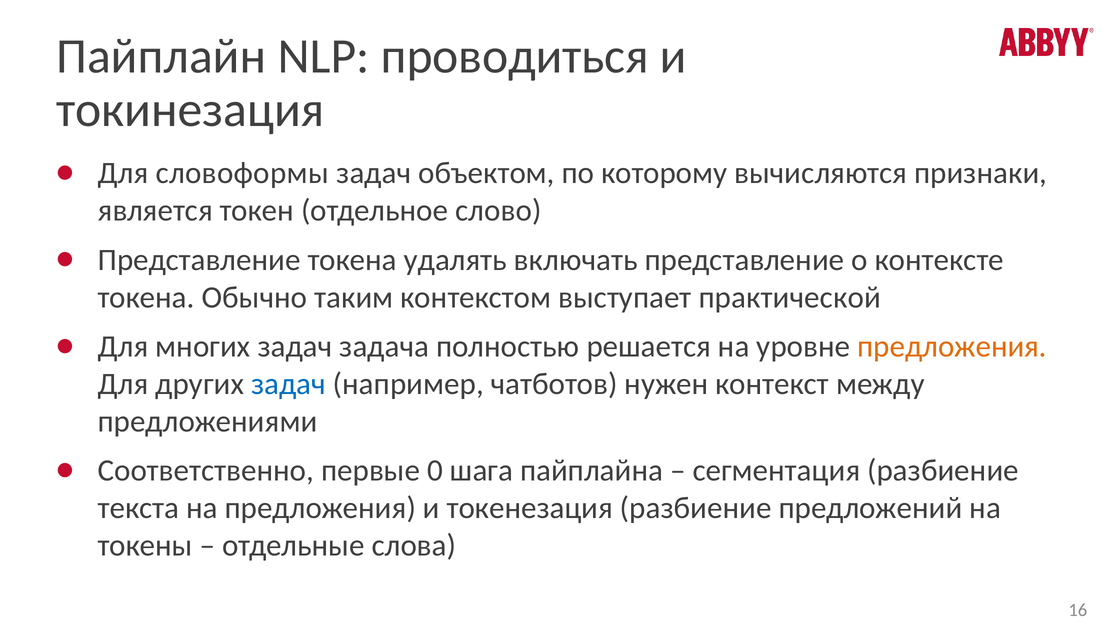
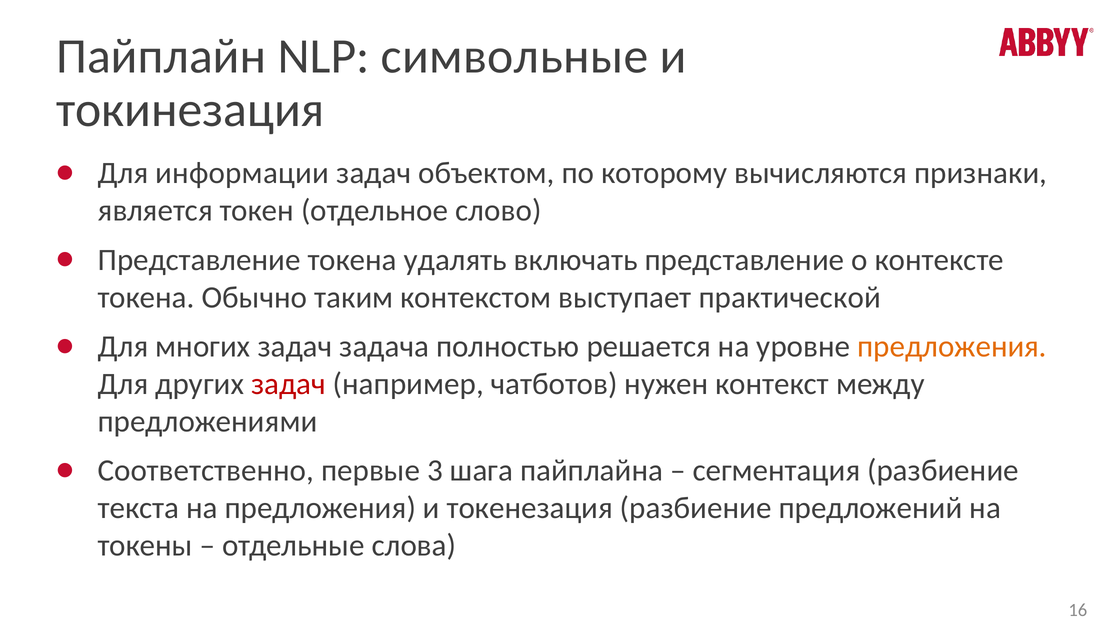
проводиться: проводиться -> символьные (515, 56)
словоформы: словоформы -> информации (242, 173)
задач colour: blue -> red (289, 384)
0: 0 -> 3 (435, 471)
